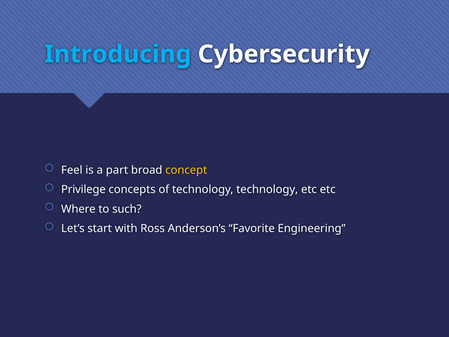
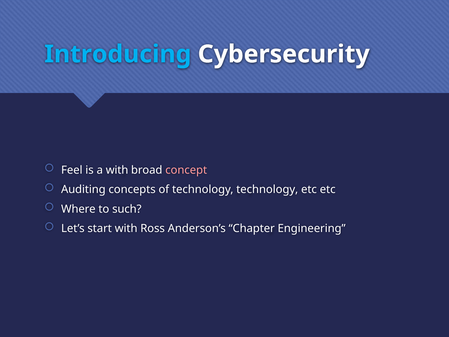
a part: part -> with (117, 170)
concept colour: yellow -> pink (186, 170)
Privilege: Privilege -> Auditing (83, 189)
Favorite: Favorite -> Chapter (252, 228)
